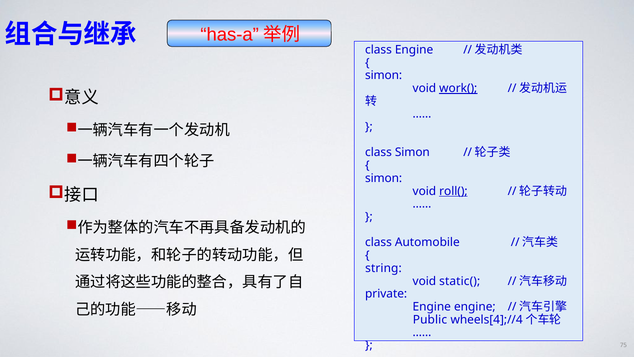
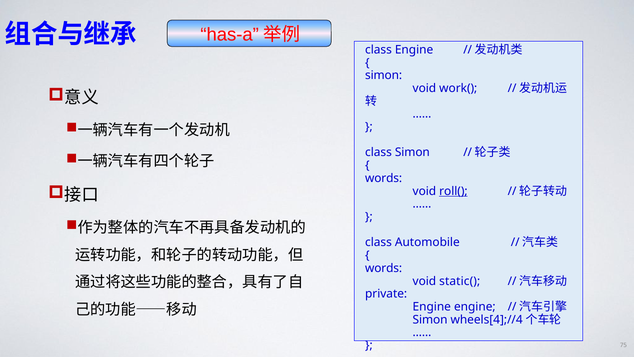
work( underline: present -> none (458, 88)
simon: simon -> words (384, 178)
string: string -> words (384, 268)
Public: Public -> Simon (430, 319)
